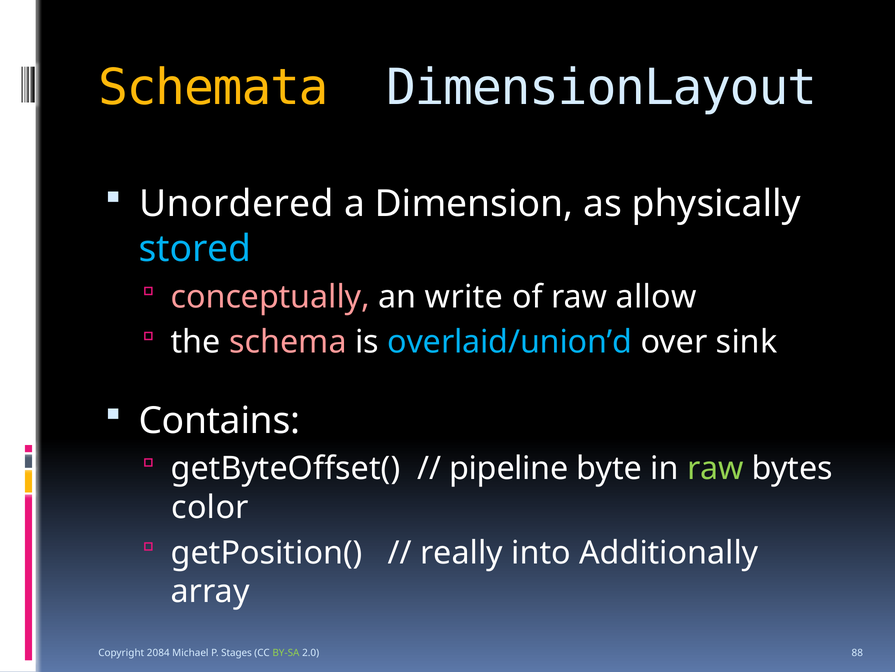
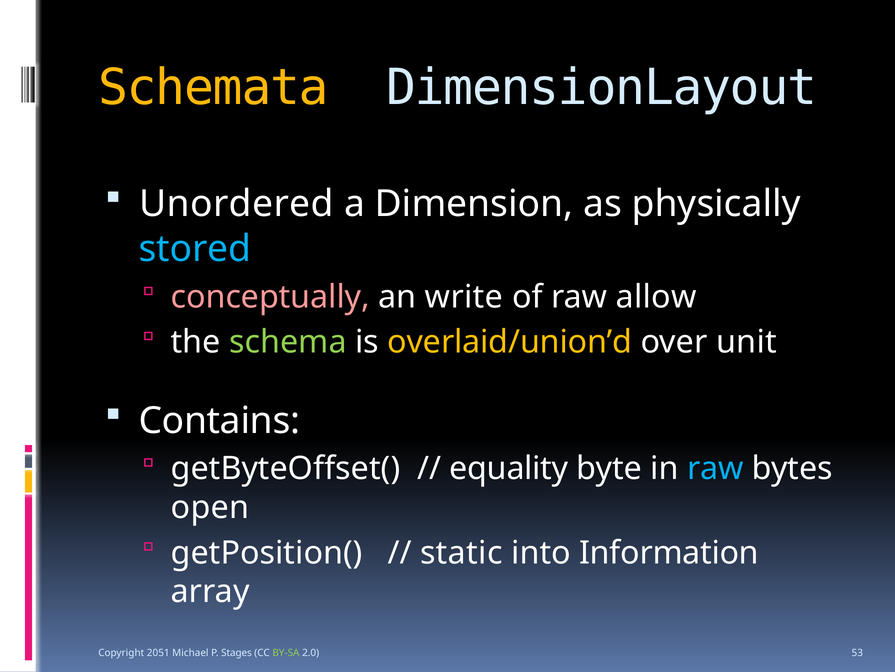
schema colour: pink -> light green (288, 342)
overlaid/union’d colour: light blue -> yellow (510, 342)
sink: sink -> unit (747, 342)
pipeline: pipeline -> equality (509, 468)
raw colour: light green -> light blue (715, 468)
color: color -> open (210, 507)
really: really -> static (461, 552)
Additionally: Additionally -> Information (669, 552)
2084: 2084 -> 2051 (158, 652)
88: 88 -> 53 (857, 652)
